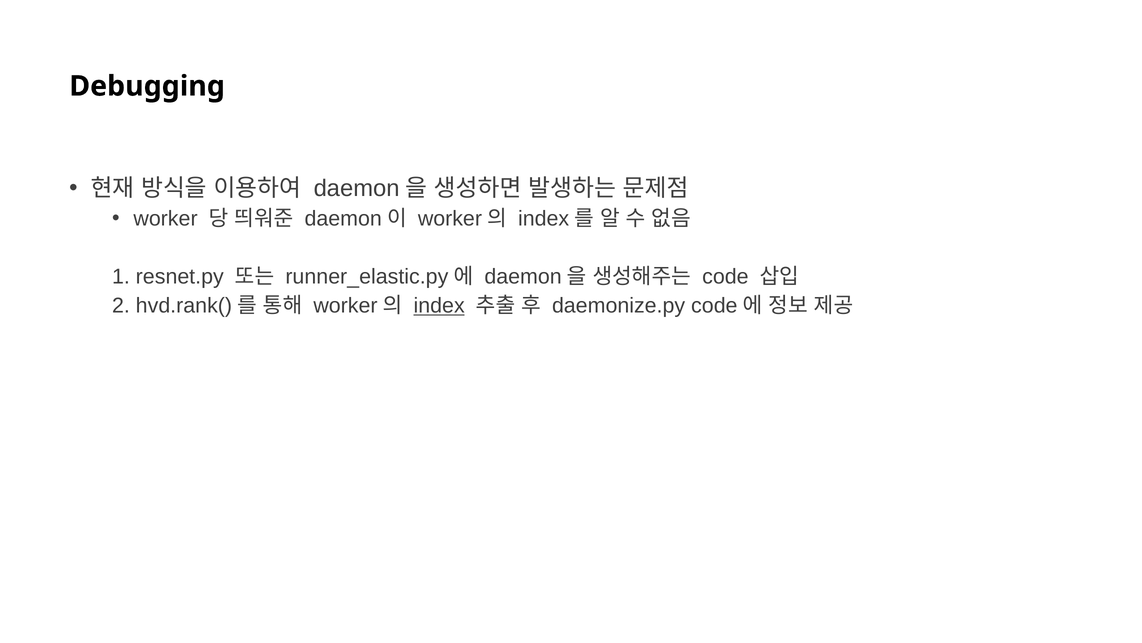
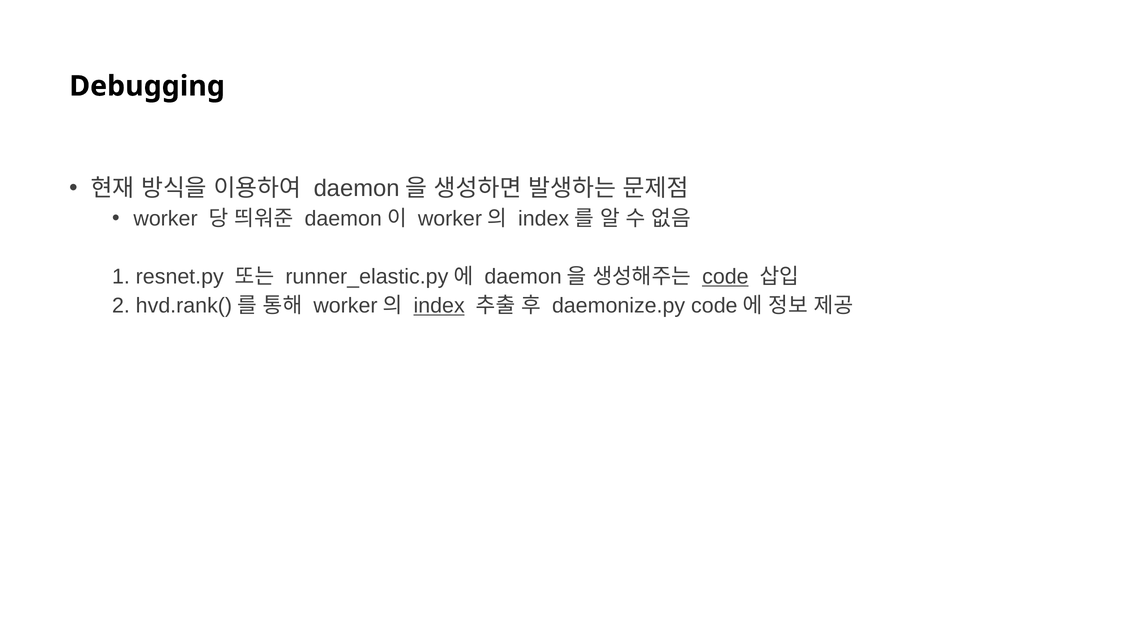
code underline: none -> present (725, 276)
